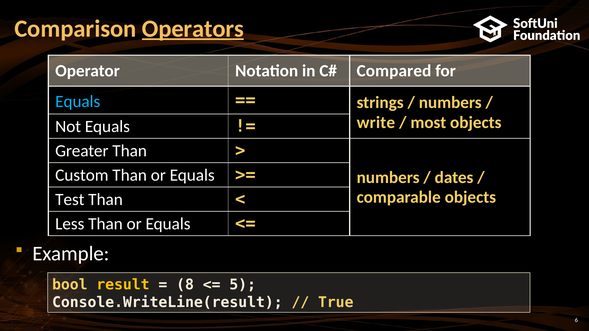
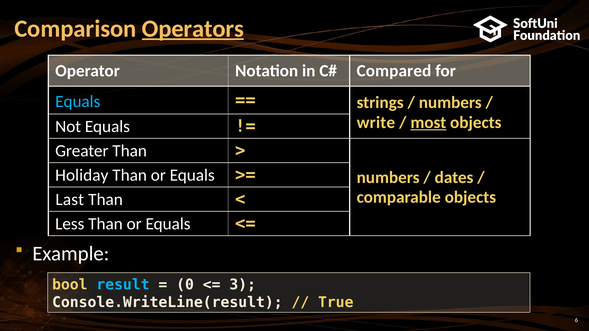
most underline: none -> present (428, 123)
Custom: Custom -> Holiday (82, 175)
Test: Test -> Last (70, 200)
result colour: yellow -> light blue (123, 285)
8: 8 -> 0 (185, 285)
5: 5 -> 3 (243, 285)
